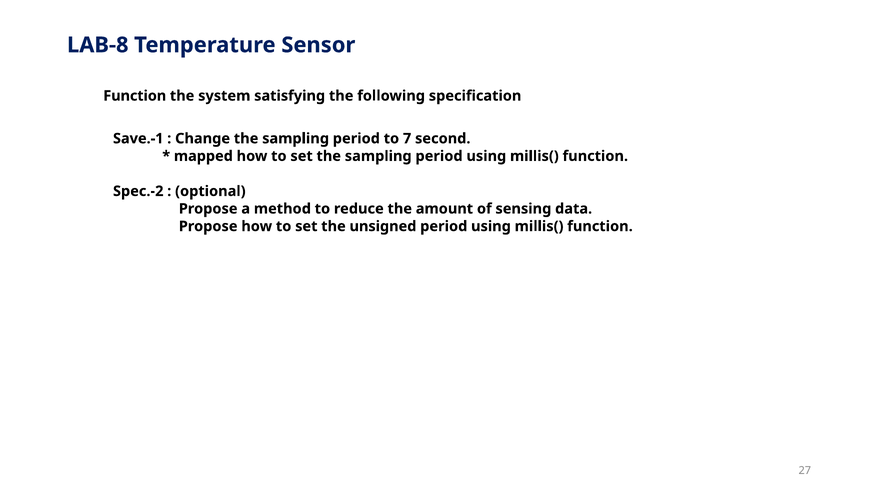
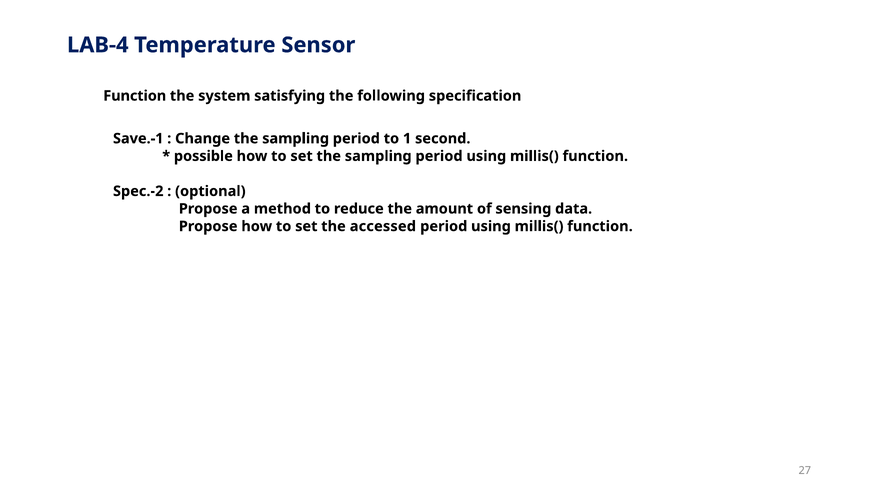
LAB-8: LAB-8 -> LAB-4 (98, 45)
7: 7 -> 1 (407, 138)
mapped: mapped -> possible (203, 156)
unsigned: unsigned -> accessed (383, 226)
